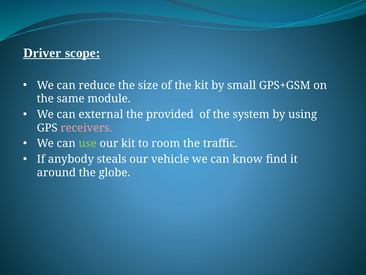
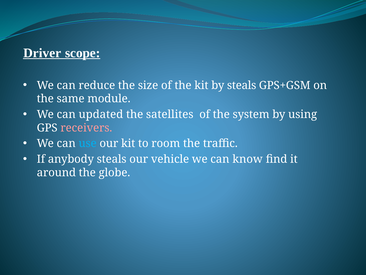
by small: small -> steals (242, 85)
external: external -> updated (101, 114)
provided: provided -> satellites (170, 114)
use colour: light green -> light blue (88, 143)
